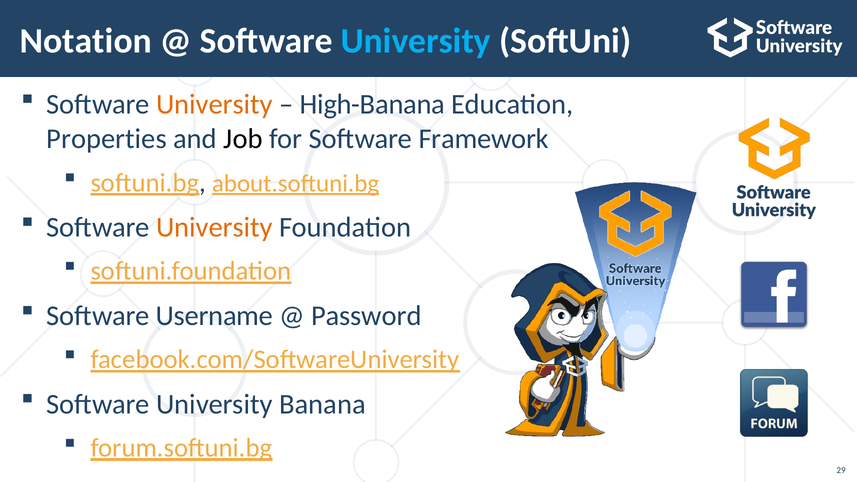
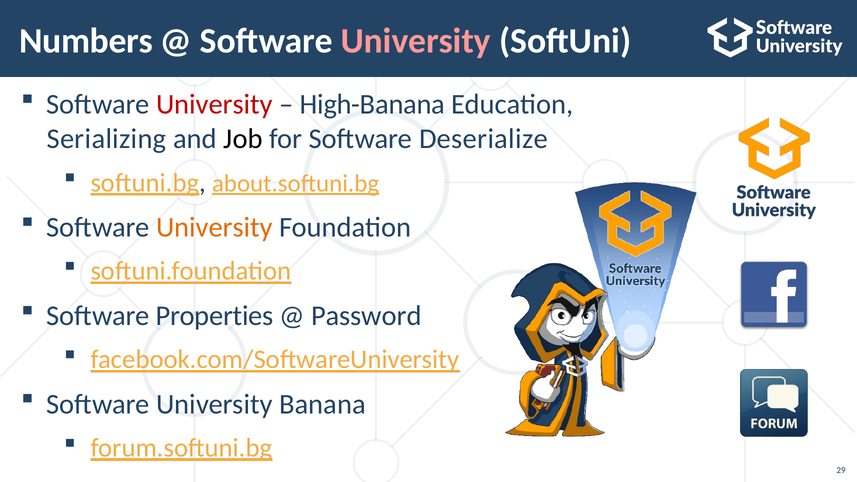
Notation: Notation -> Numbers (86, 41)
University colour: light blue -> pink (416, 41)
University colour: orange -> red (214, 105)
Properties: Properties -> Serializing (106, 139)
Framework: Framework -> Deserialize (483, 139)
Username: Username -> Properties (214, 316)
